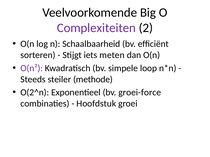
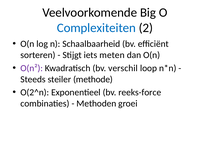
Complexiteiten colour: purple -> blue (96, 28)
simpele: simpele -> verschil (123, 68)
groei-force: groei-force -> reeks-force (140, 93)
Hoofdstuk: Hoofdstuk -> Methoden (96, 104)
